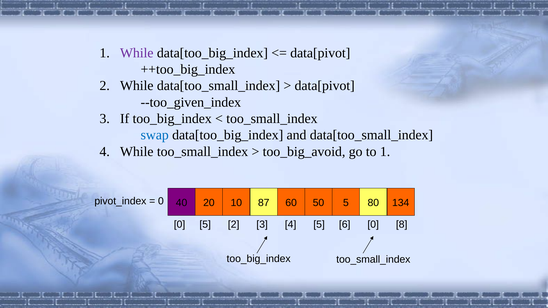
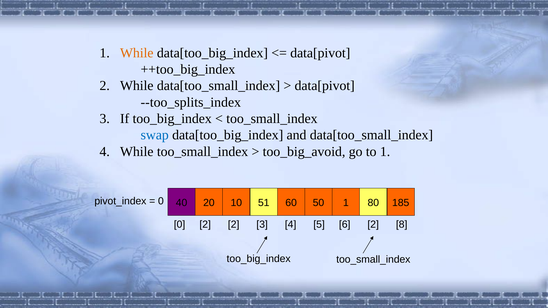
While colour: purple -> orange (137, 53)
--too_given_index: --too_given_index -> --too_splits_index (191, 102)
87: 87 -> 51 (264, 203)
50 5: 5 -> 1 (346, 203)
134: 134 -> 185 (401, 203)
0 5: 5 -> 2 (205, 225)
6 0: 0 -> 2 (373, 225)
